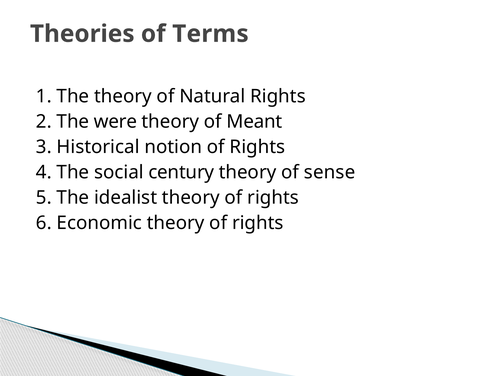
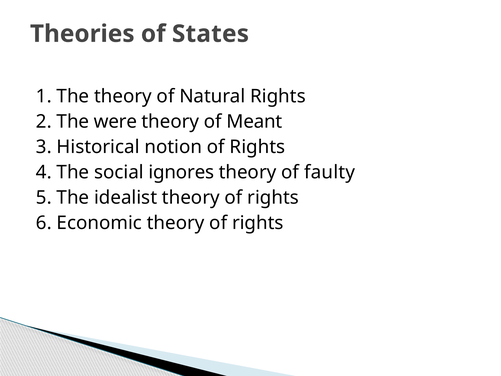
Terms: Terms -> States (210, 34)
century: century -> ignores (181, 172)
sense: sense -> faulty (330, 172)
